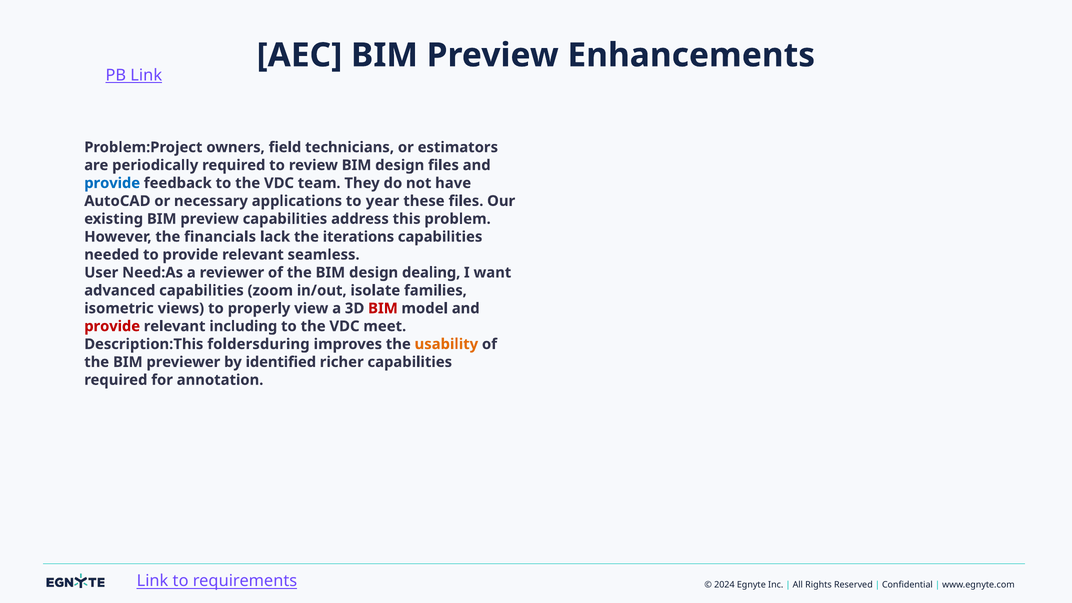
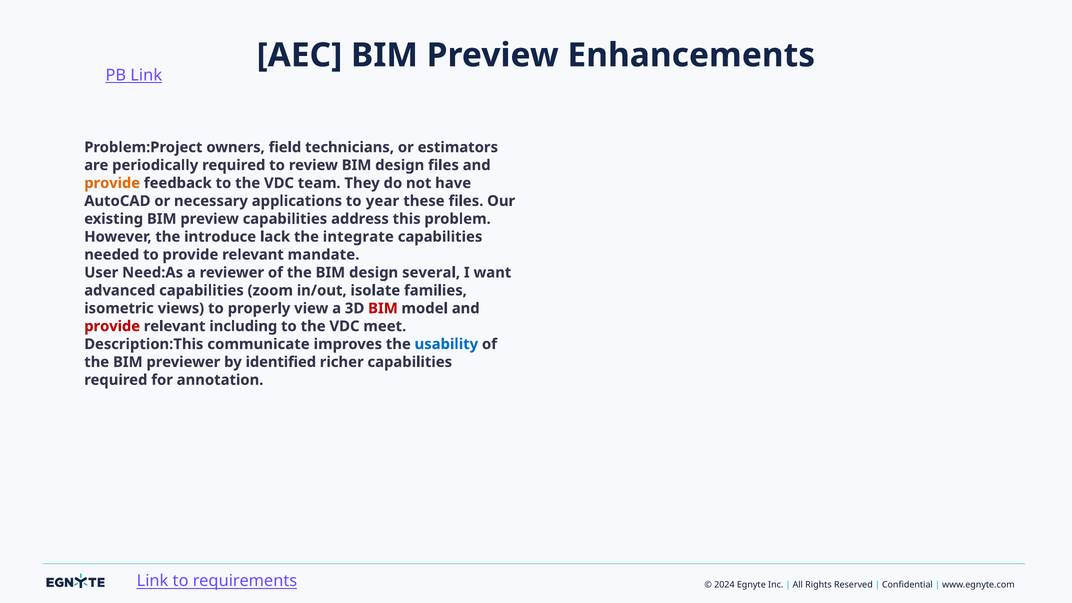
provide colour: blue -> orange (112, 183)
financials: financials -> introduce (220, 237)
iterations: iterations -> integrate (358, 237)
seamless: seamless -> mandate (324, 255)
dealing: dealing -> several (431, 273)
foldersduring: foldersduring -> communicate (258, 344)
usability colour: orange -> blue (446, 344)
